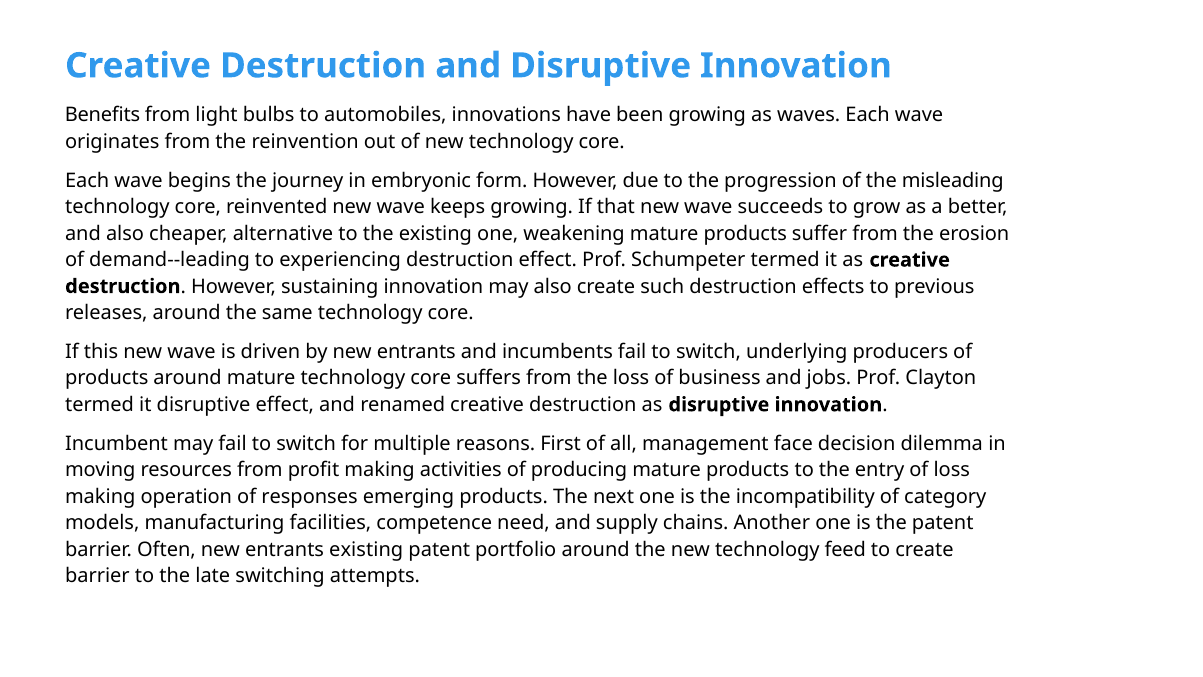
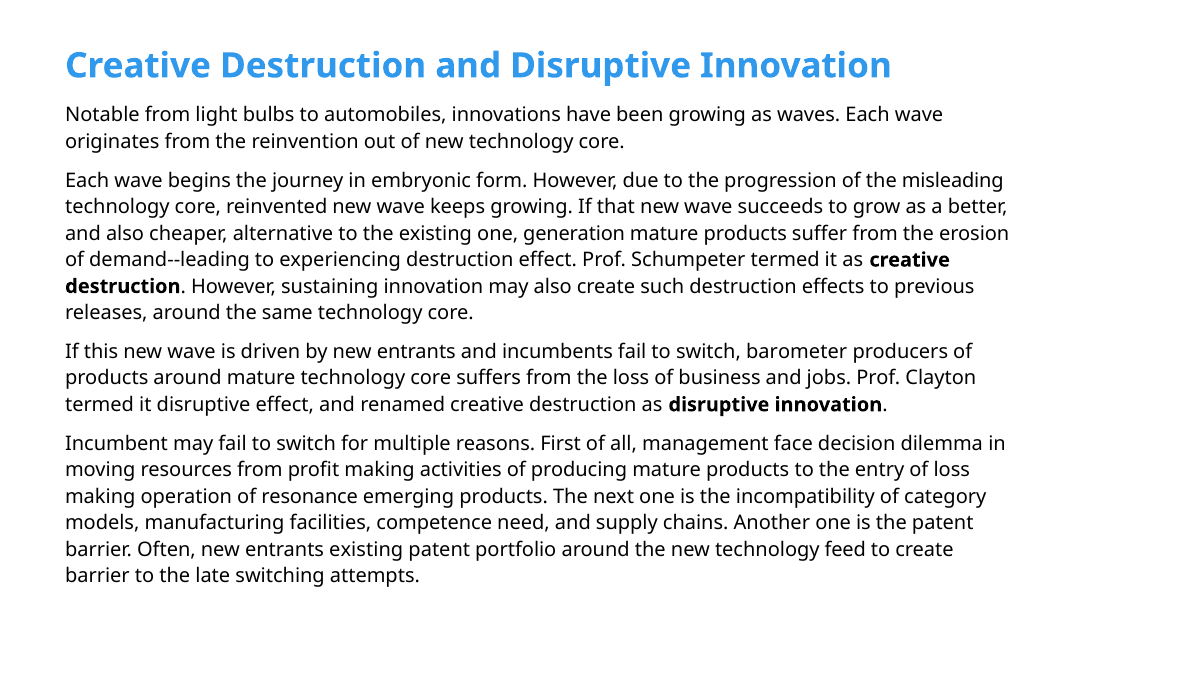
Benefits: Benefits -> Notable (102, 115)
weakening: weakening -> generation (574, 233)
underlying: underlying -> barometer (797, 352)
responses: responses -> resonance (310, 496)
